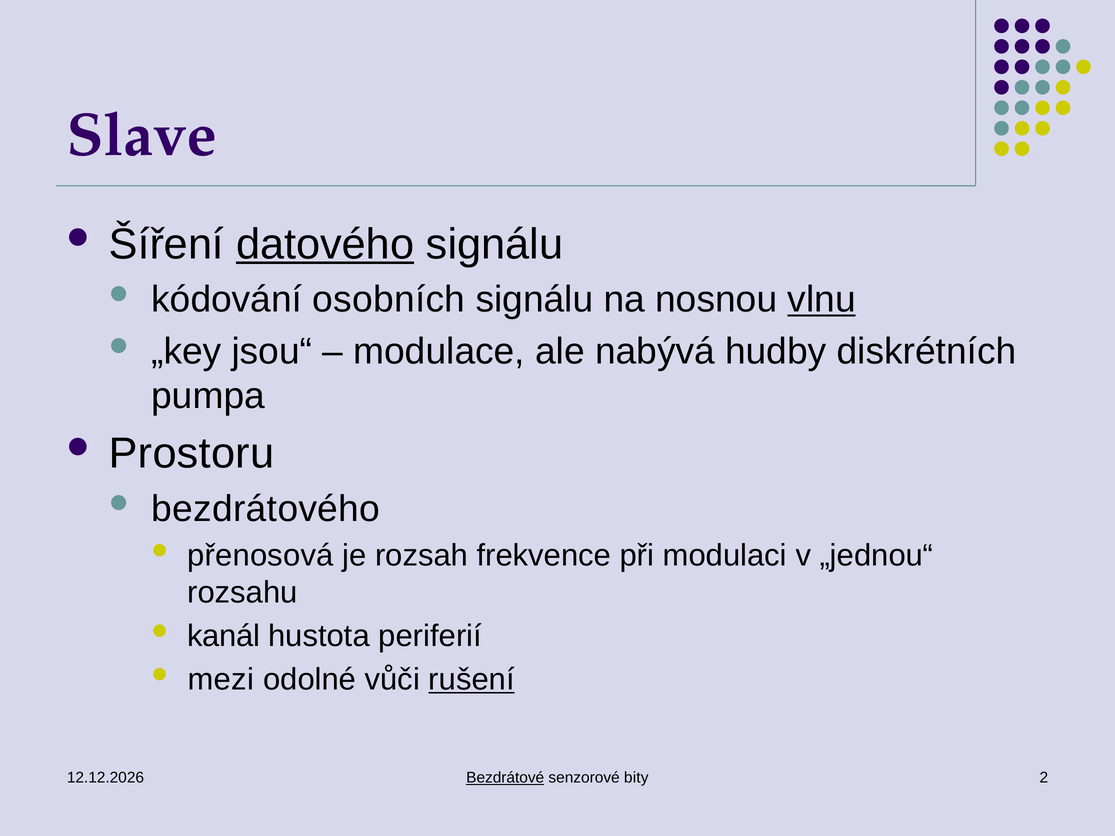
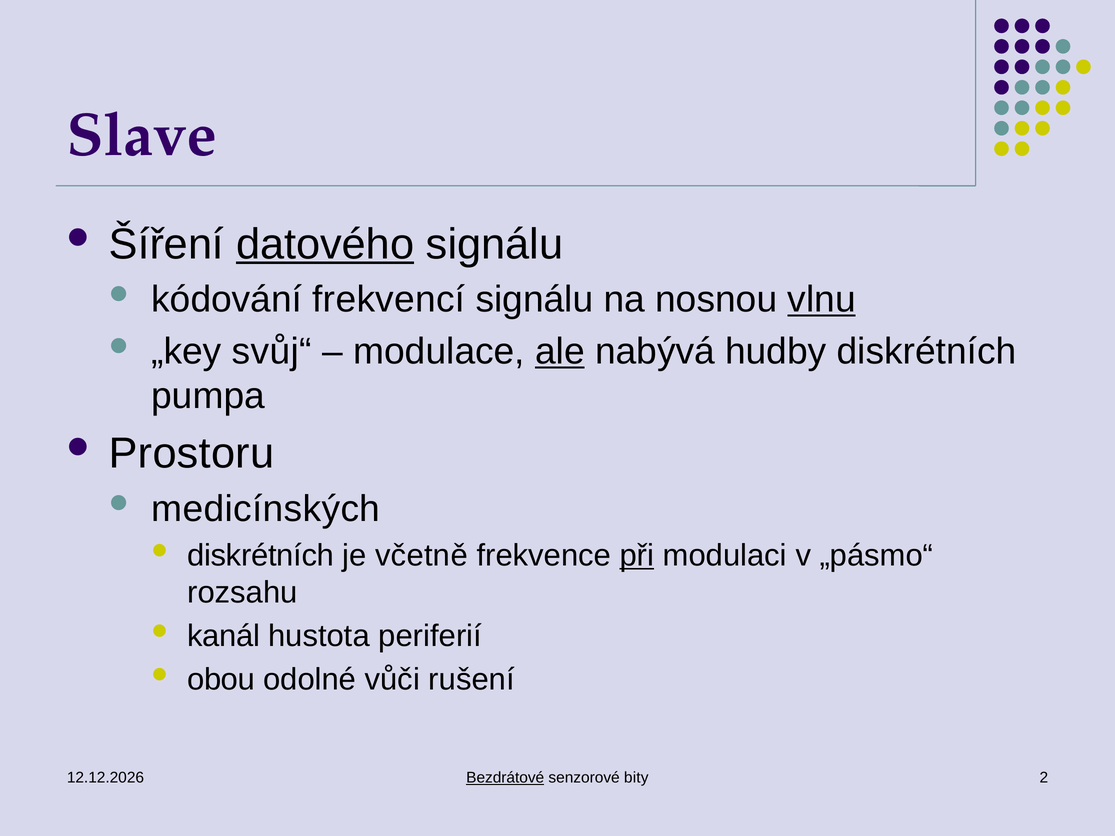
osobních: osobních -> frekvencí (389, 300)
jsou“: jsou“ -> svůj“ (272, 352)
ale underline: none -> present (560, 352)
bezdrátového: bezdrátového -> medicínských (266, 509)
přenosová: přenosová -> diskrétních (261, 556)
rozsah: rozsah -> včetně (421, 556)
při underline: none -> present (637, 556)
„jednou“: „jednou“ -> „pásmo“ (876, 556)
mezi: mezi -> obou (221, 680)
rušení underline: present -> none (472, 680)
